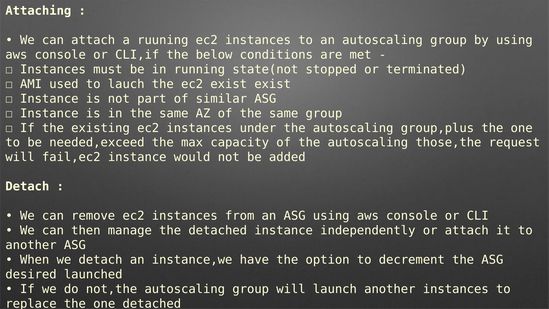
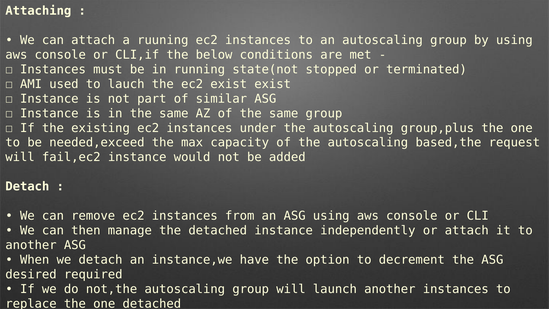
those,the: those,the -> based,the (448, 143)
launched: launched -> required (93, 274)
